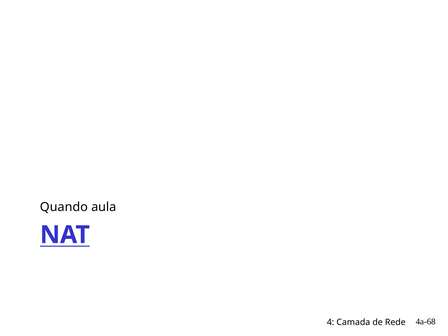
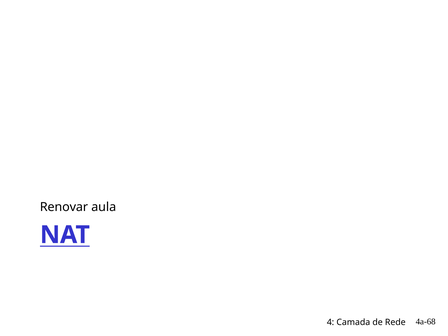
Quando: Quando -> Renovar (64, 207)
